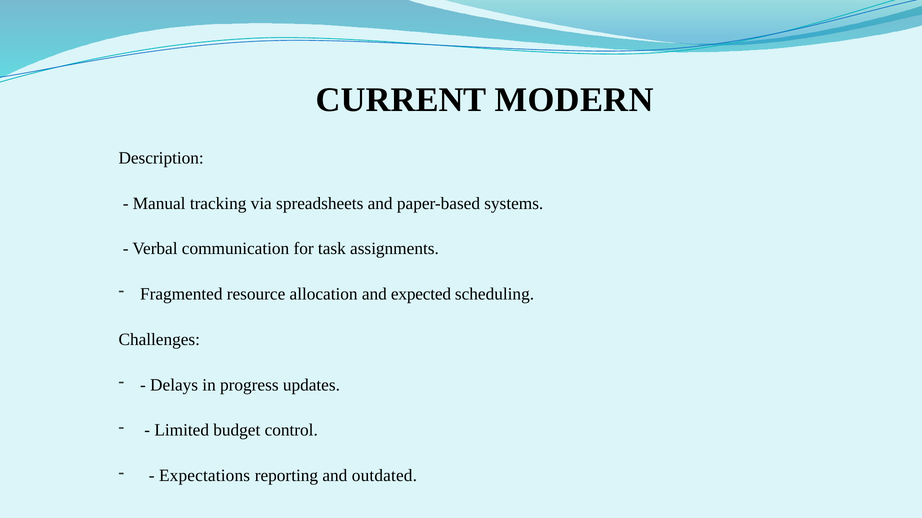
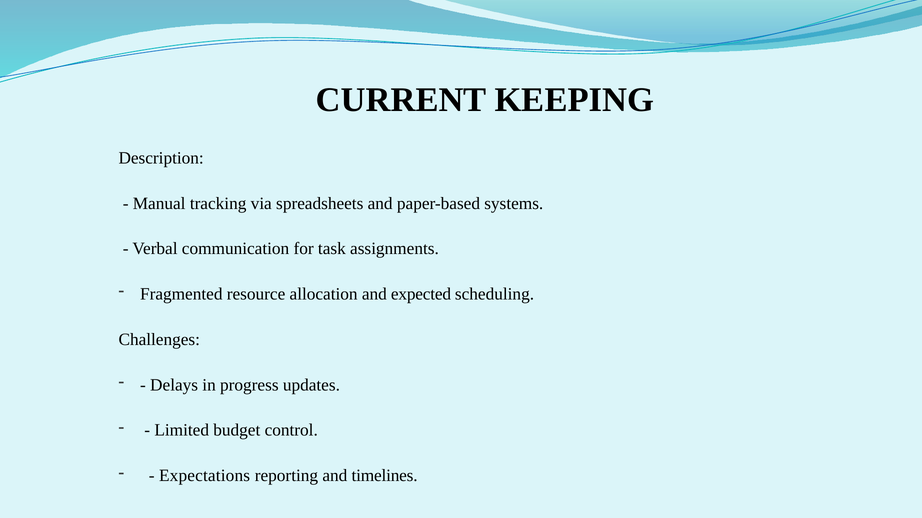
MODERN: MODERN -> KEEPING (574, 100)
outdated: outdated -> timelines (385, 476)
